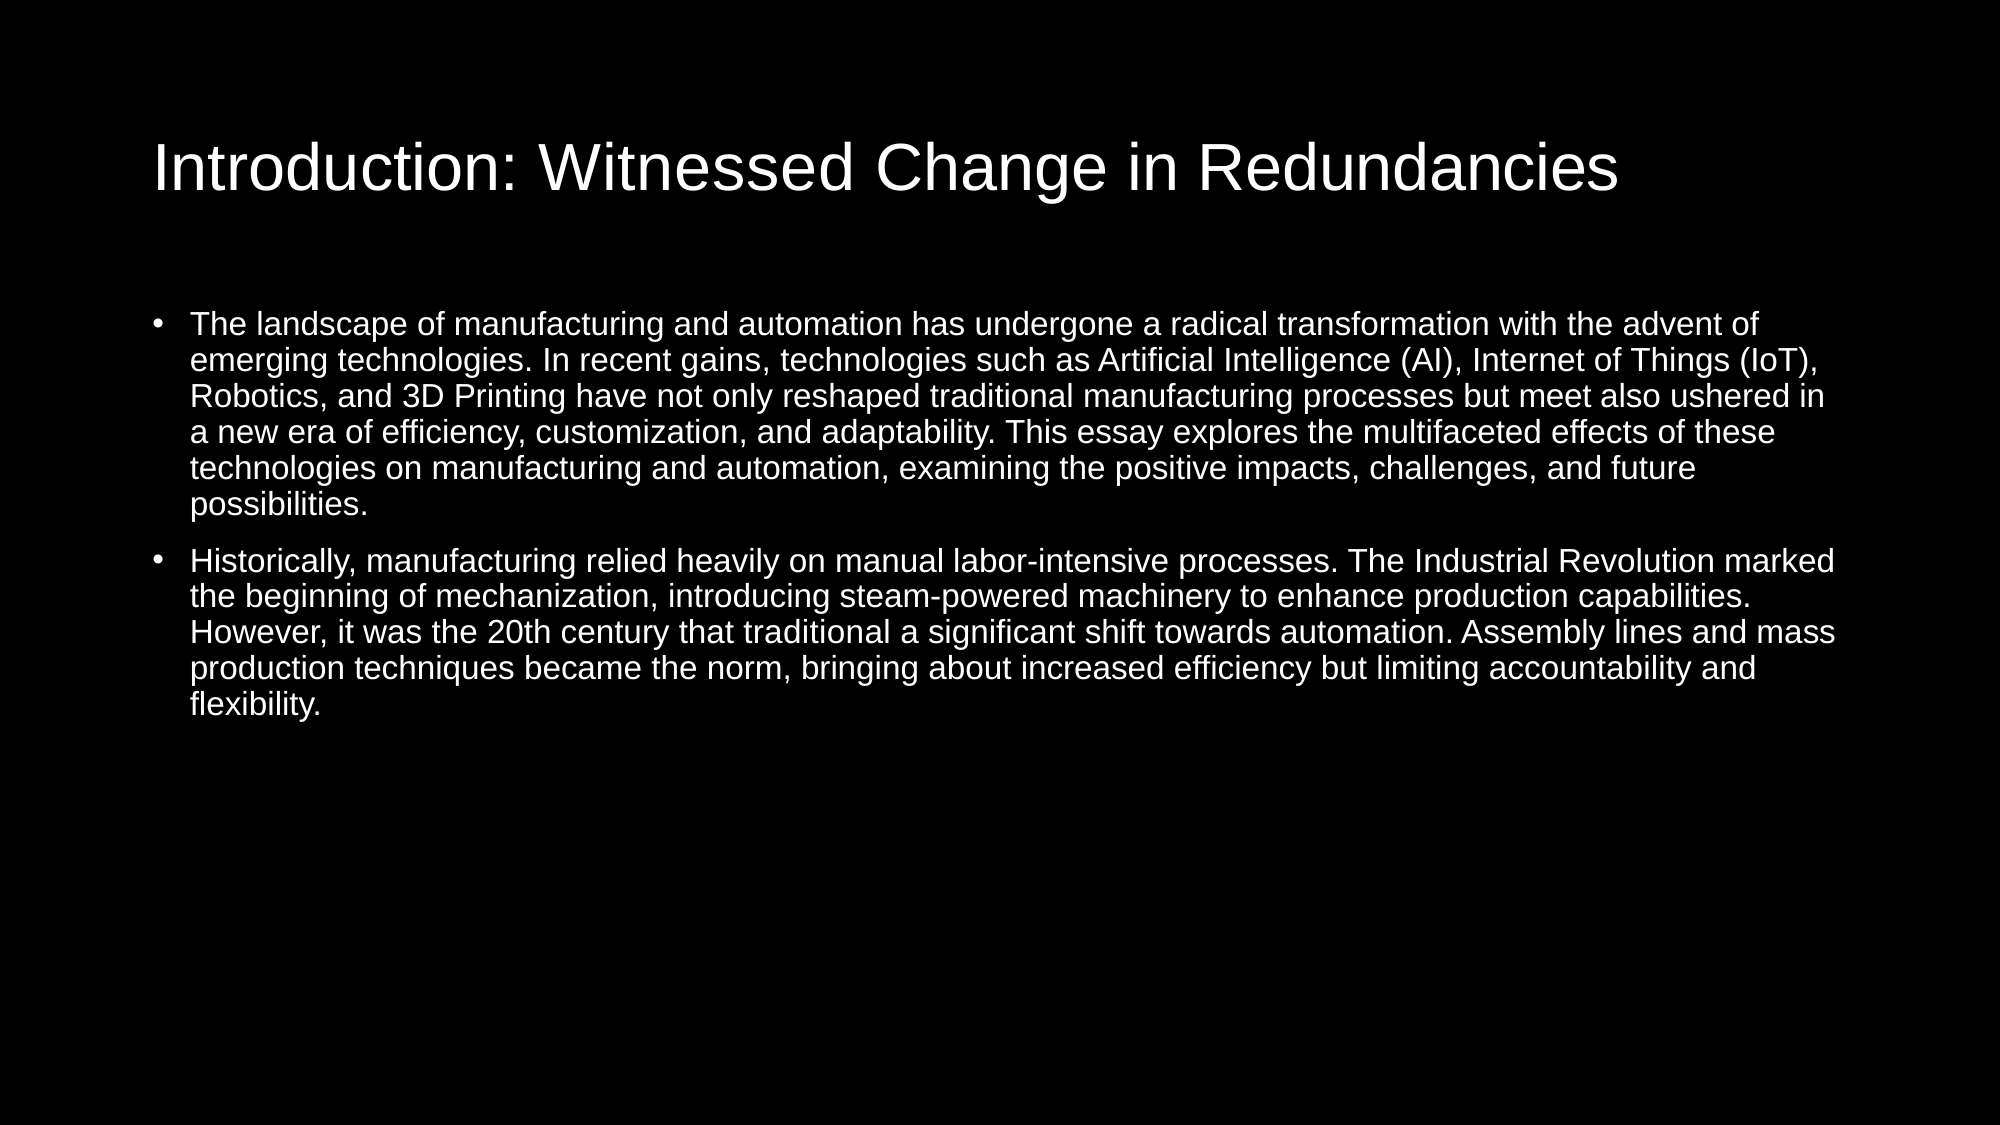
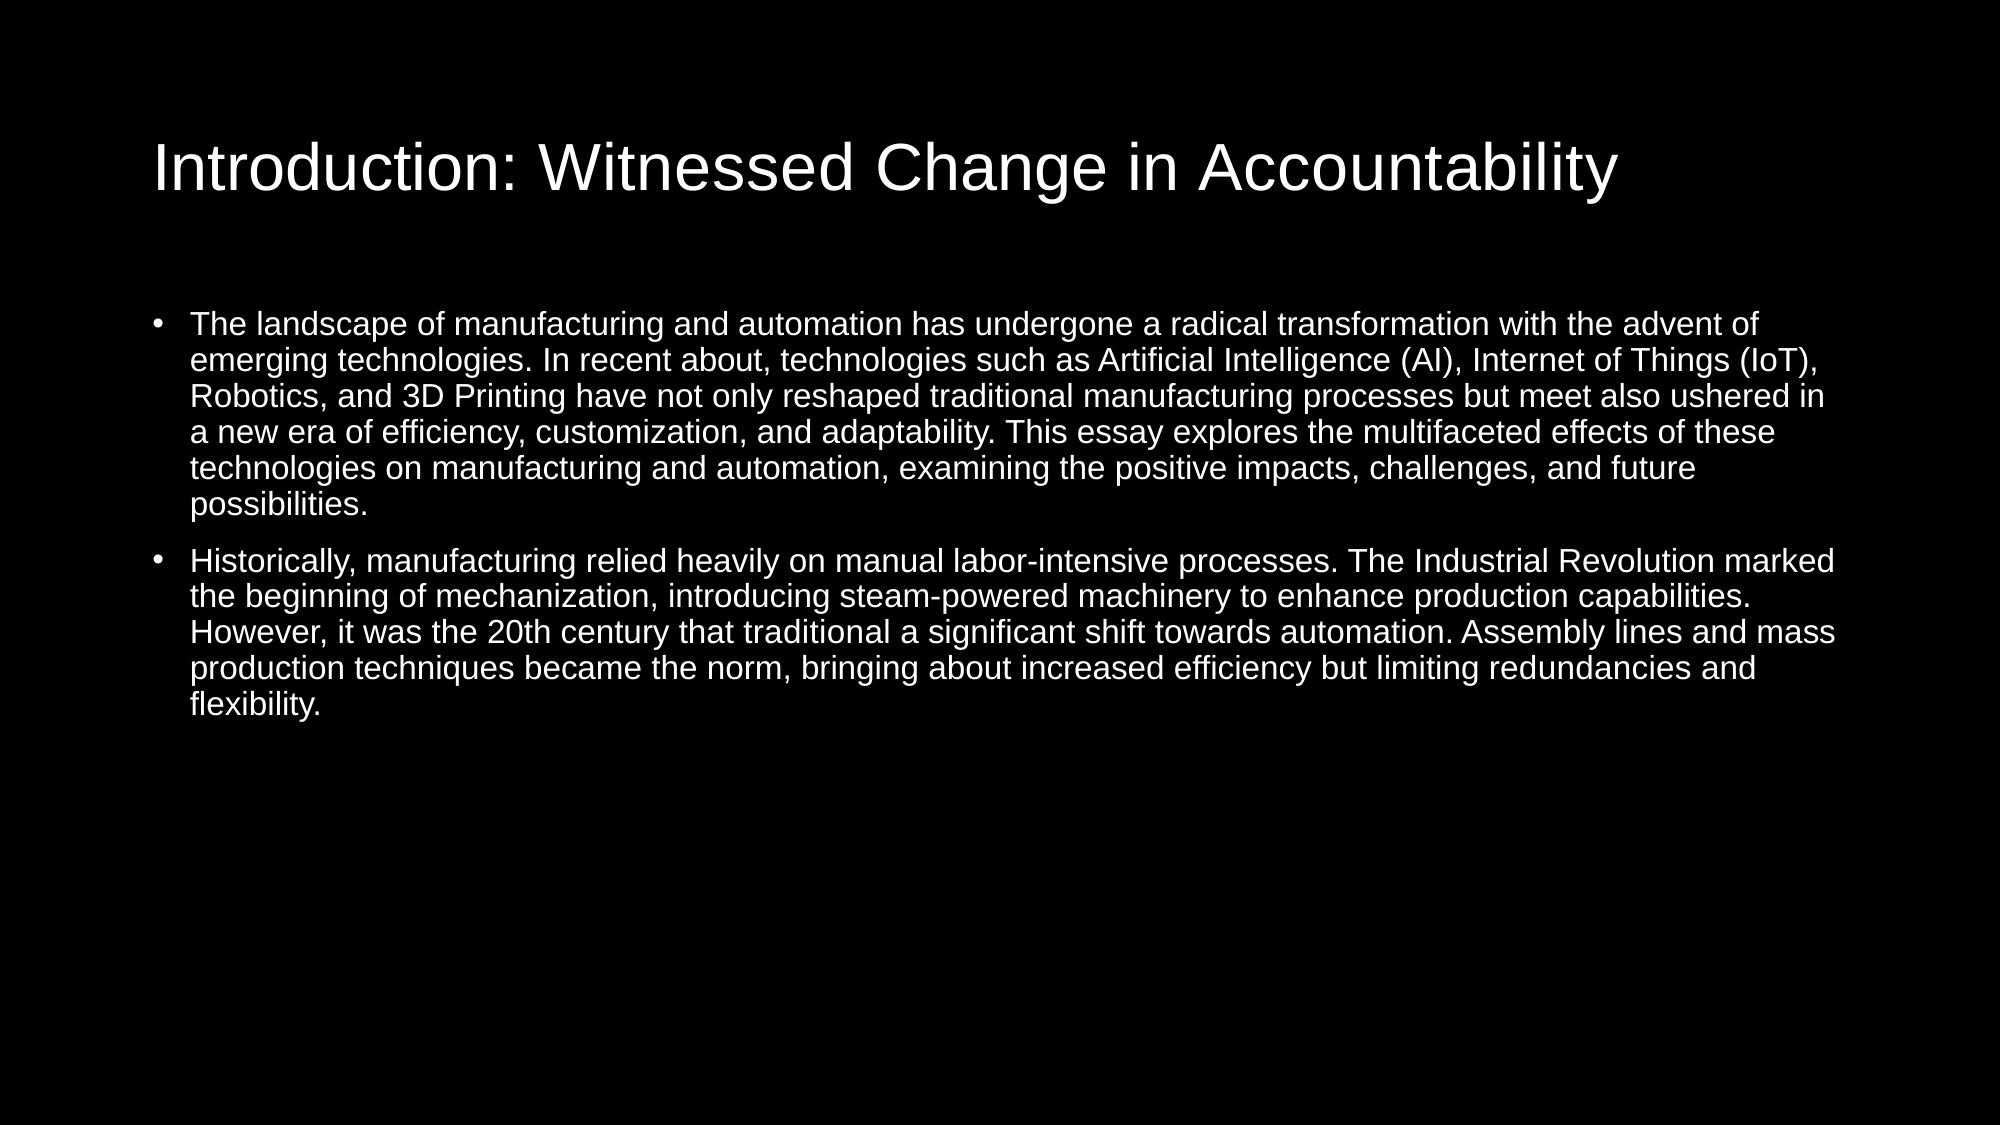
Redundancies: Redundancies -> Accountability (1409, 168)
recent gains: gains -> about (726, 361)
accountability: accountability -> redundancies (1590, 669)
